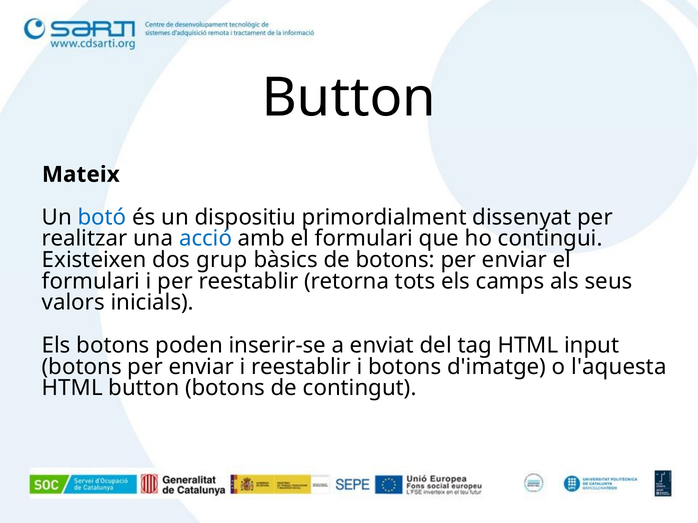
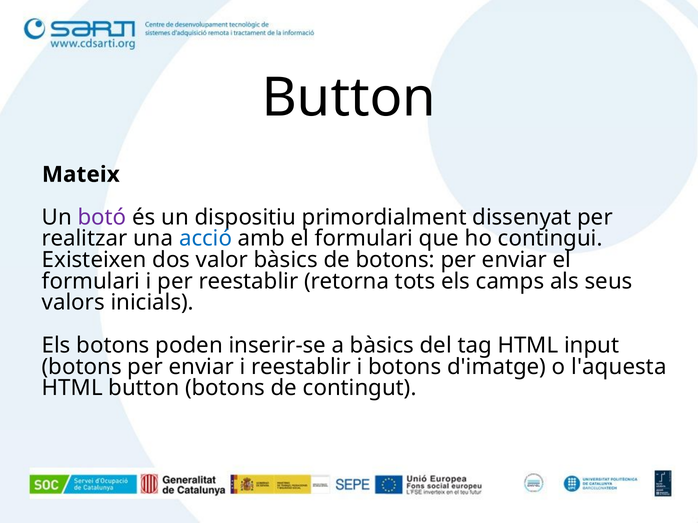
botó colour: blue -> purple (102, 217)
grup: grup -> valor (222, 260)
a enviat: enviat -> bàsics (382, 346)
